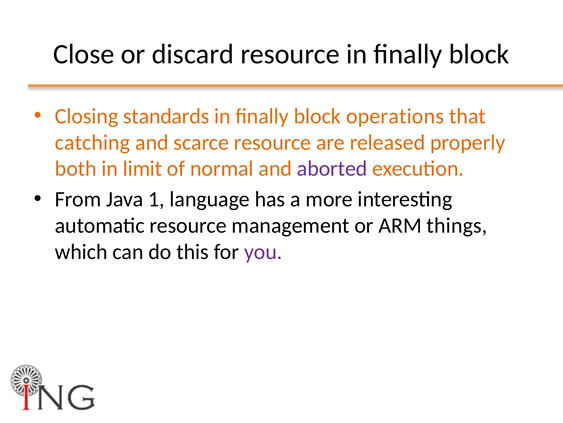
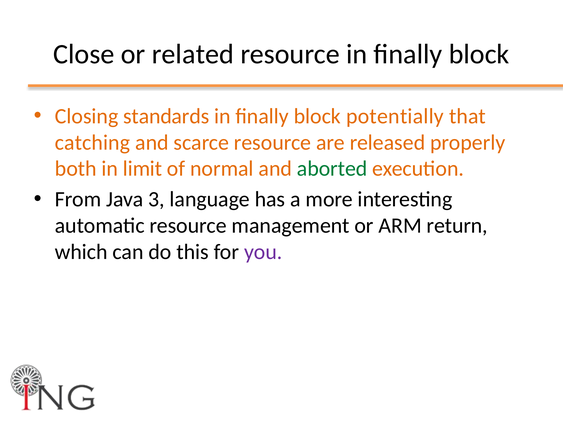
discard: discard -> related (193, 54)
operations: operations -> potentially (395, 116)
aborted colour: purple -> green (332, 168)
1: 1 -> 3 (156, 199)
things: things -> return (457, 225)
